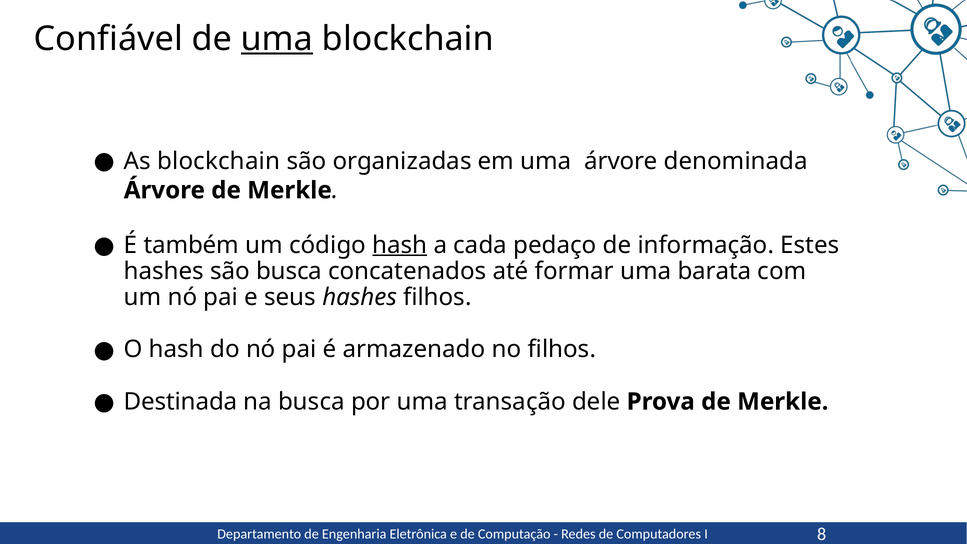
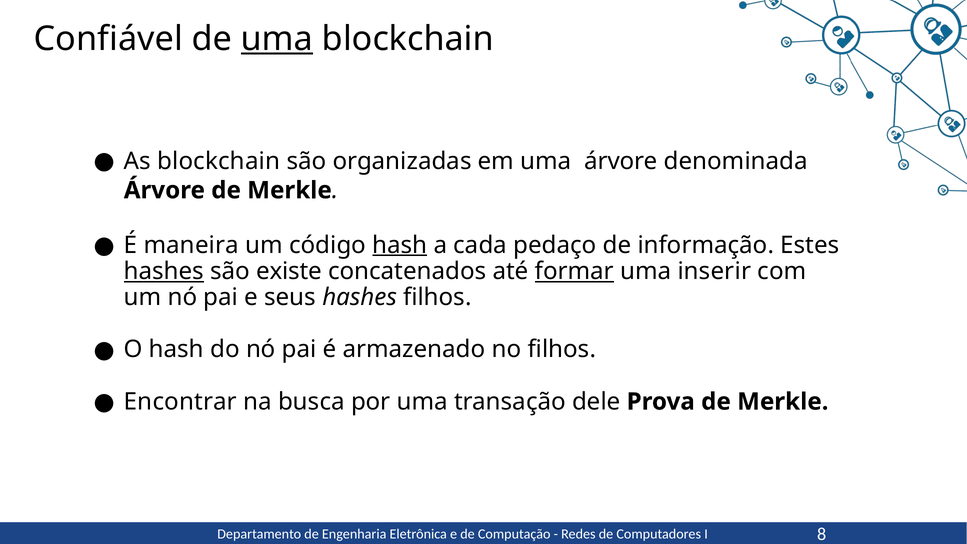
também: também -> maneira (191, 245)
hashes underline: none -> present (164, 271)
são busca: busca -> existe (289, 271)
formar underline: none -> present (574, 271)
barata: barata -> inserir (714, 271)
Destinada: Destinada -> Encontrar (180, 402)
